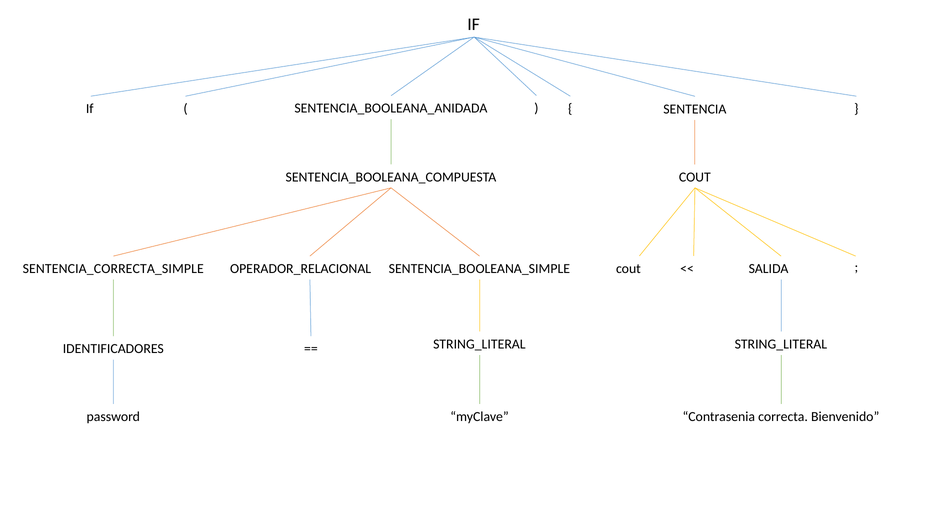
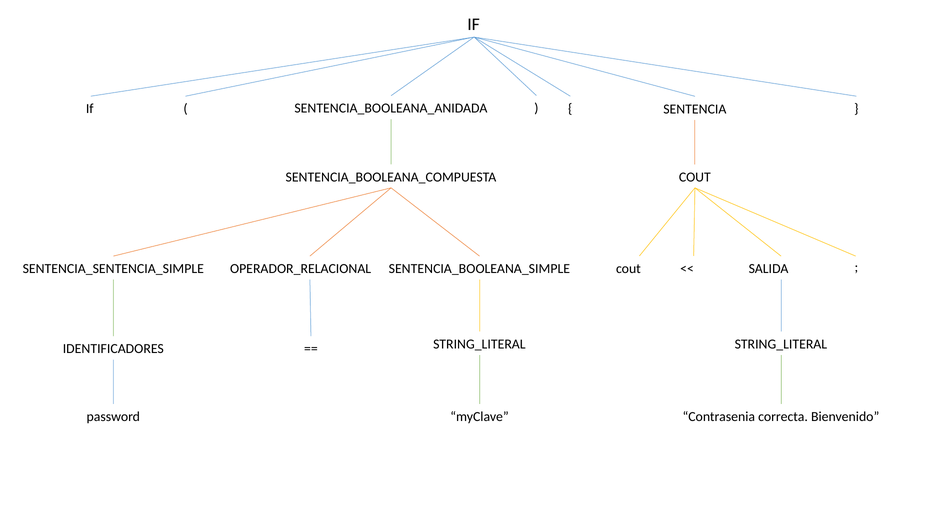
SENTENCIA_CORRECTA_SIMPLE: SENTENCIA_CORRECTA_SIMPLE -> SENTENCIA_SENTENCIA_SIMPLE (113, 269)
